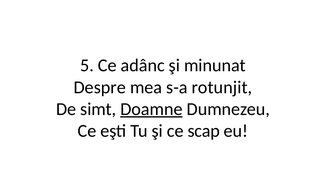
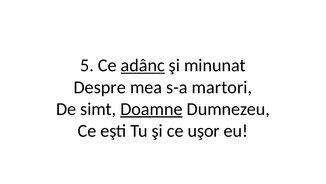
adânc underline: none -> present (143, 65)
rotunjit: rotunjit -> martori (222, 87)
scap: scap -> uşor (204, 130)
